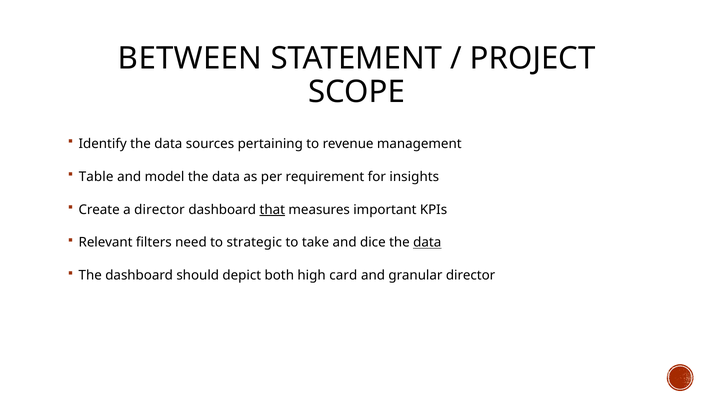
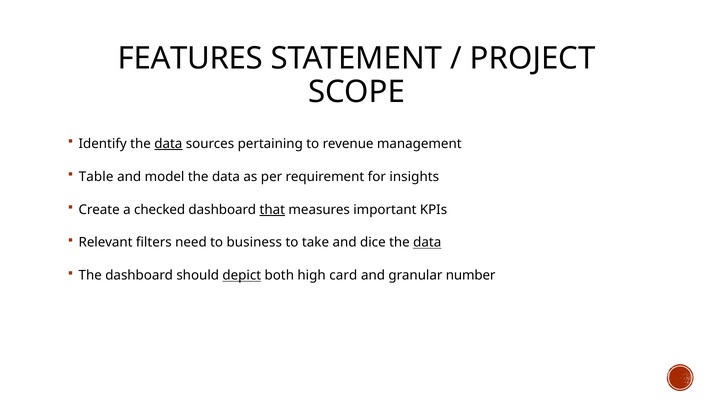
BETWEEN: BETWEEN -> FEATURES (190, 58)
data underline: none -> present (168, 144)
a director: director -> checked (160, 210)
strategic: strategic -> business (254, 243)
depict underline: none -> present (242, 276)
granular director: director -> number (471, 276)
